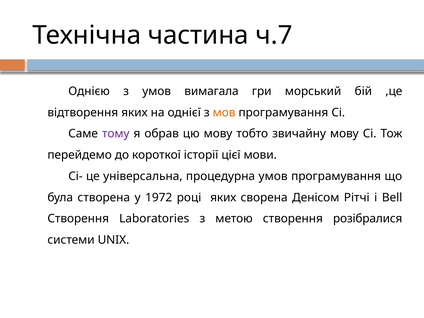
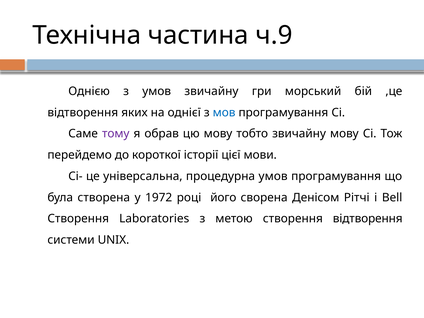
ч.7: ч.7 -> ч.9 (274, 35)
умов вимагала: вимагала -> звичайну (211, 91)
мов colour: orange -> blue (224, 113)
році яких: яких -> його (223, 197)
створення розібралися: розібралися -> відтворення (368, 219)
